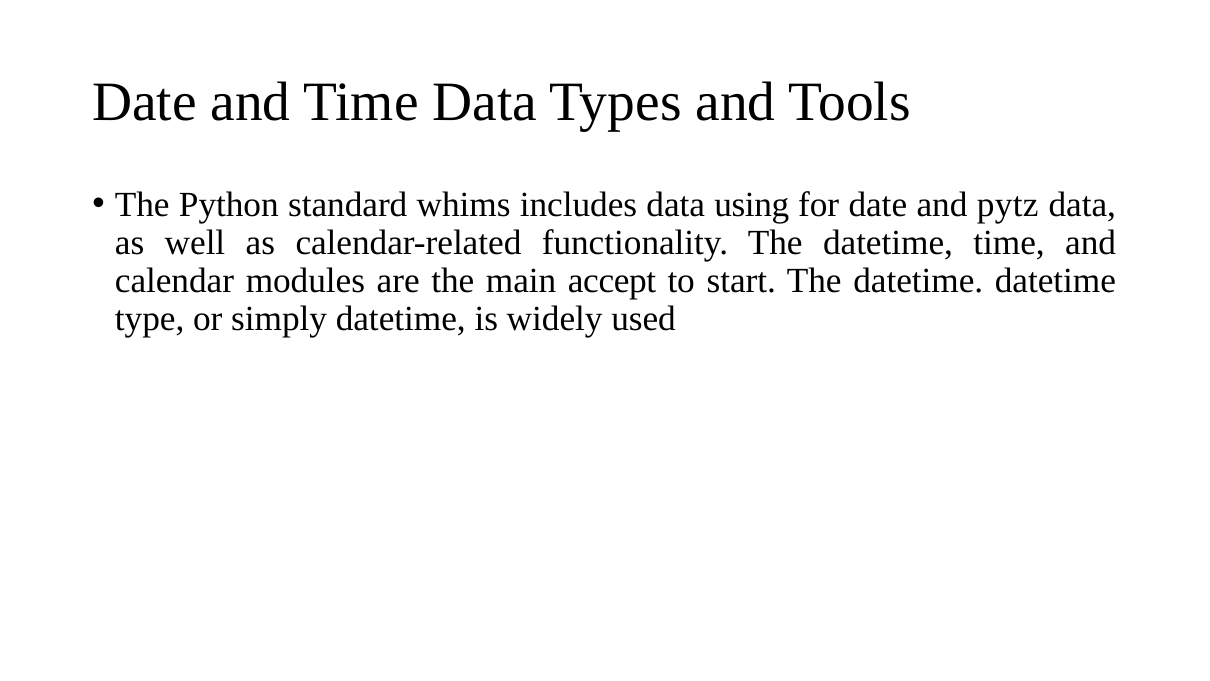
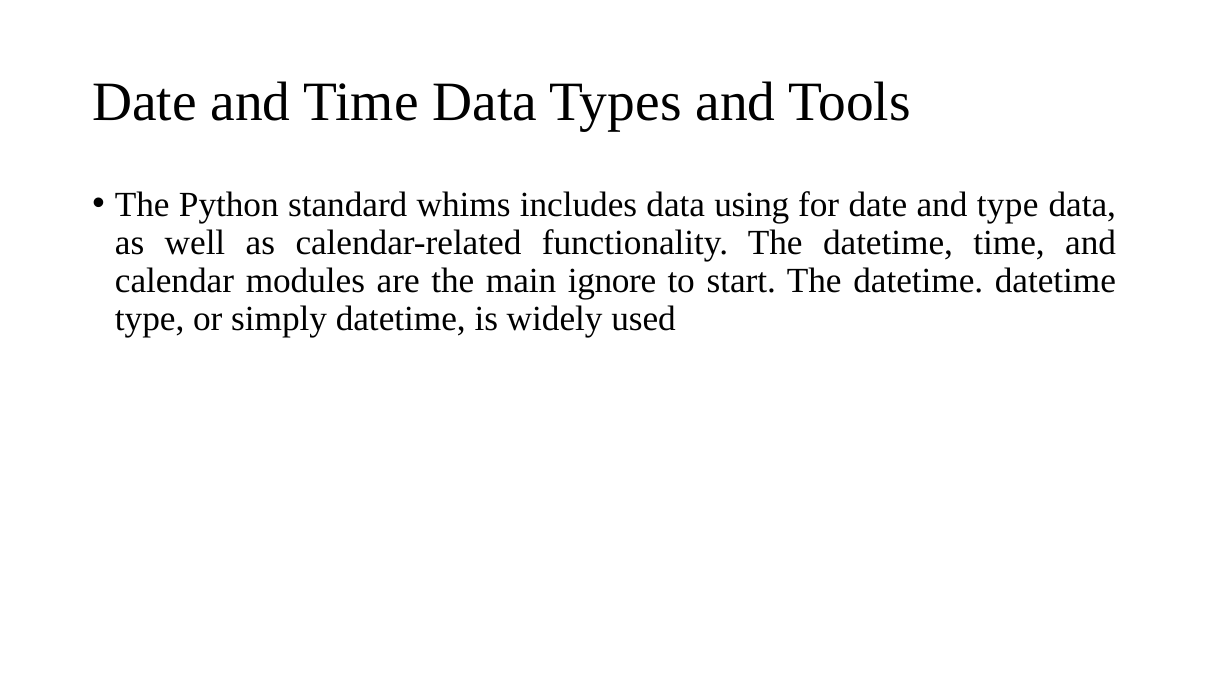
and pytz: pytz -> type (1008, 205)
accept: accept -> ignore (612, 281)
